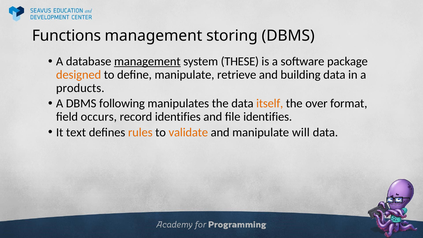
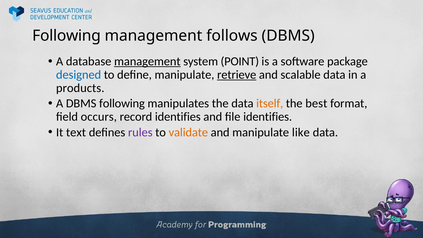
Functions: Functions -> Following (67, 36)
storing: storing -> follows (232, 36)
THESE: THESE -> POINT (240, 61)
designed colour: orange -> blue (79, 75)
retrieve underline: none -> present (237, 75)
building: building -> scalable (301, 75)
over: over -> best (316, 104)
rules colour: orange -> purple (140, 132)
will: will -> like (301, 132)
